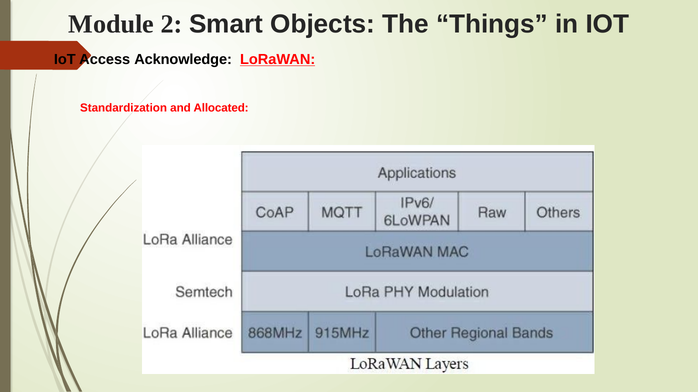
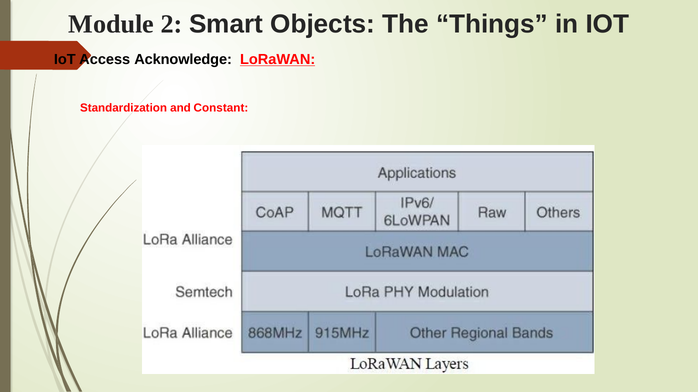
Allocated: Allocated -> Constant (221, 108)
